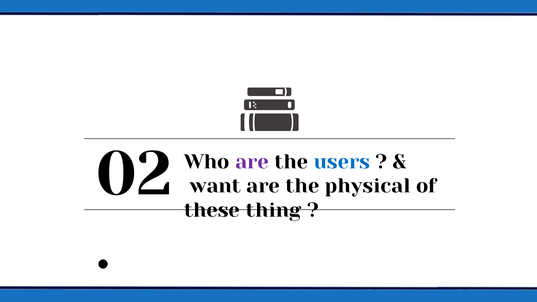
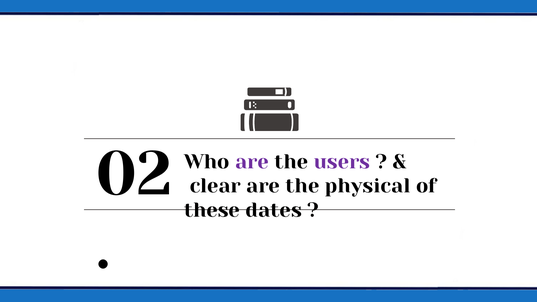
users colour: blue -> purple (342, 162)
want: want -> clear (215, 186)
thing: thing -> dates (274, 210)
